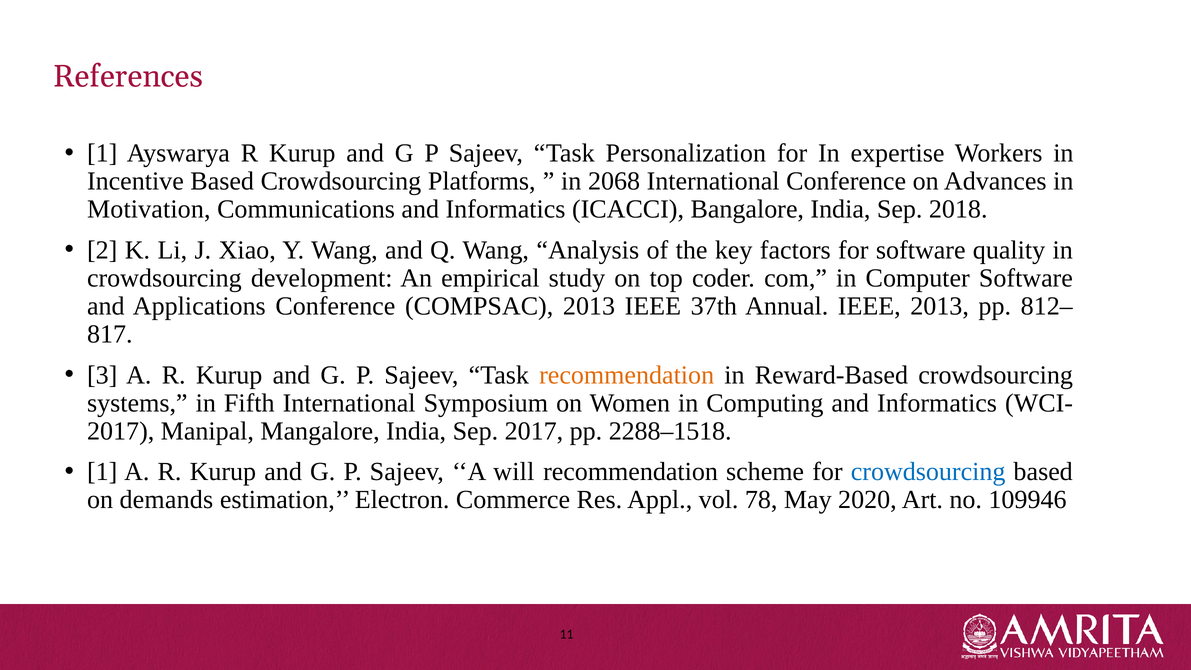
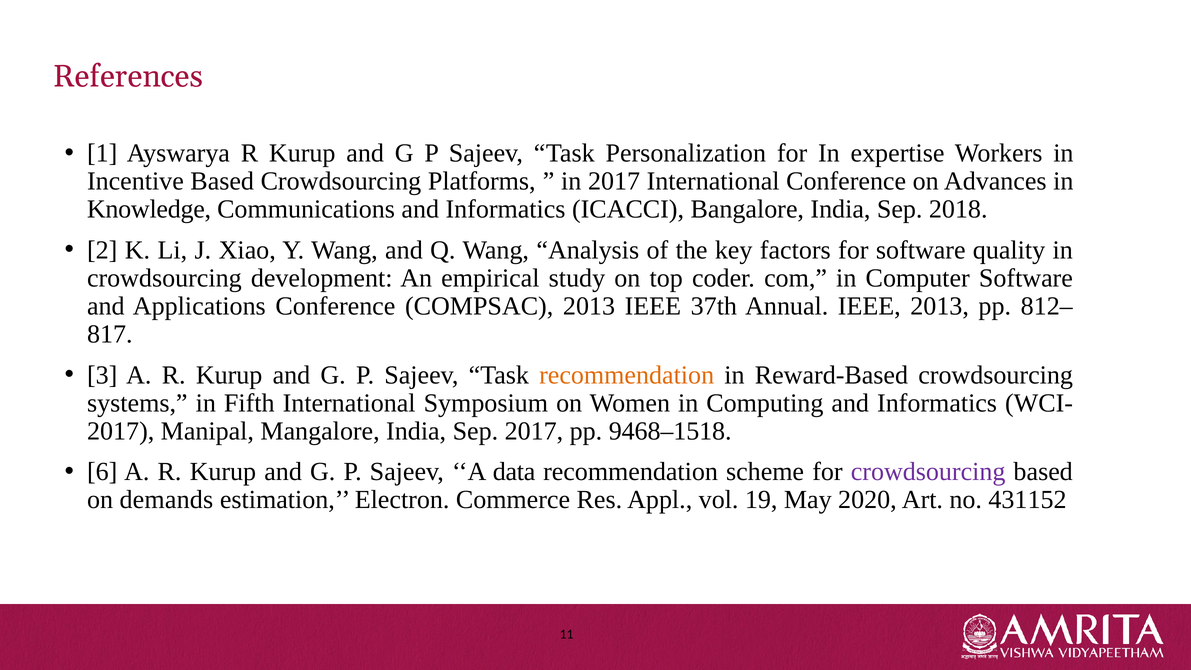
in 2068: 2068 -> 2017 (614, 181)
Motivation: Motivation -> Knowledge (149, 209)
2288–1518: 2288–1518 -> 9468–1518 (670, 431)
1: 1 -> 6 (102, 472)
will: will -> data (514, 472)
crowdsourcing colour: blue -> purple (928, 472)
78: 78 -> 19 (761, 500)
109946: 109946 -> 431152 (1028, 500)
